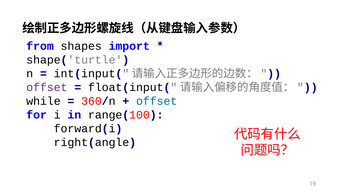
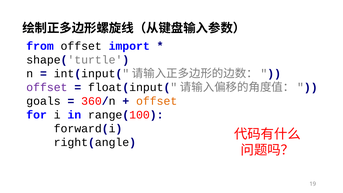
from shapes: shapes -> offset (81, 46)
while: while -> goals (43, 101)
offset colour: blue -> orange (157, 101)
